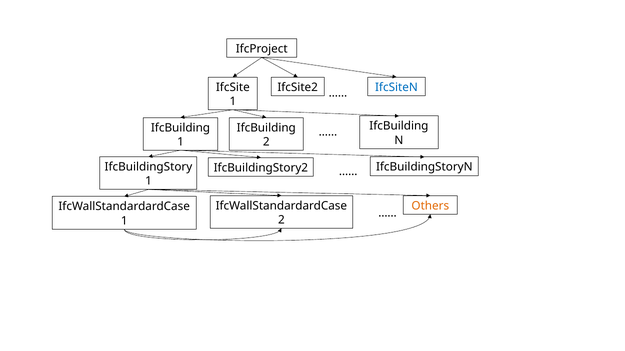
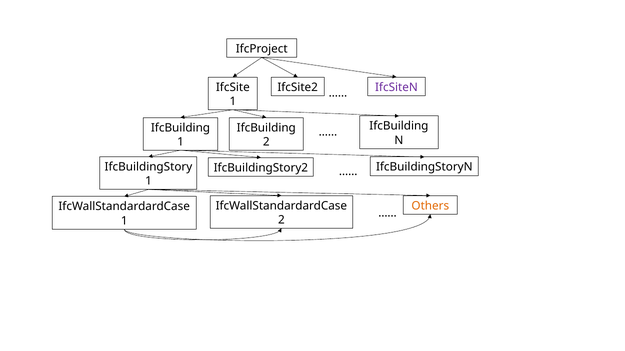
IfcSiteN colour: blue -> purple (396, 87)
